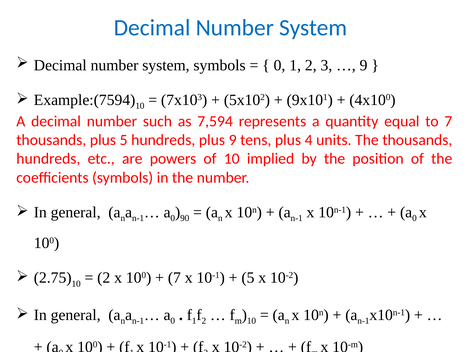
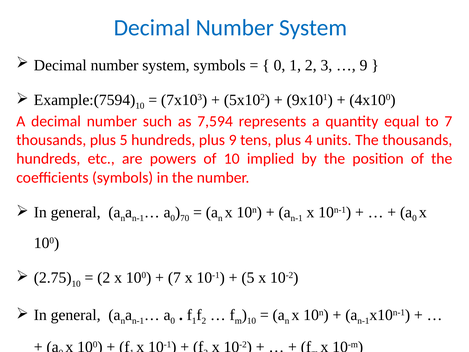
90: 90 -> 70 (185, 218)
